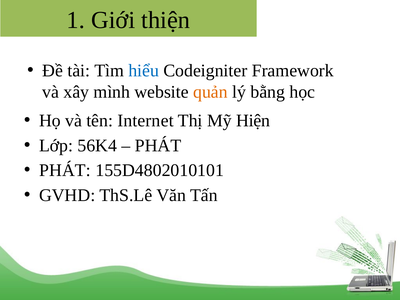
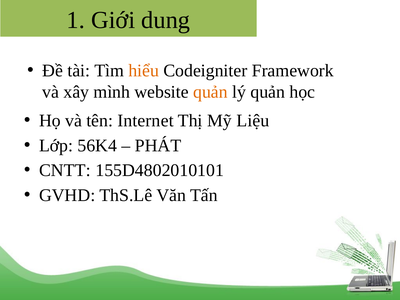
thiện: thiện -> dung (166, 20)
hiểu colour: blue -> orange (144, 71)
lý bằng: bằng -> quản (268, 92)
Hiện: Hiện -> Liệu (253, 121)
PHÁT: PHÁT -> CNTT (65, 170)
